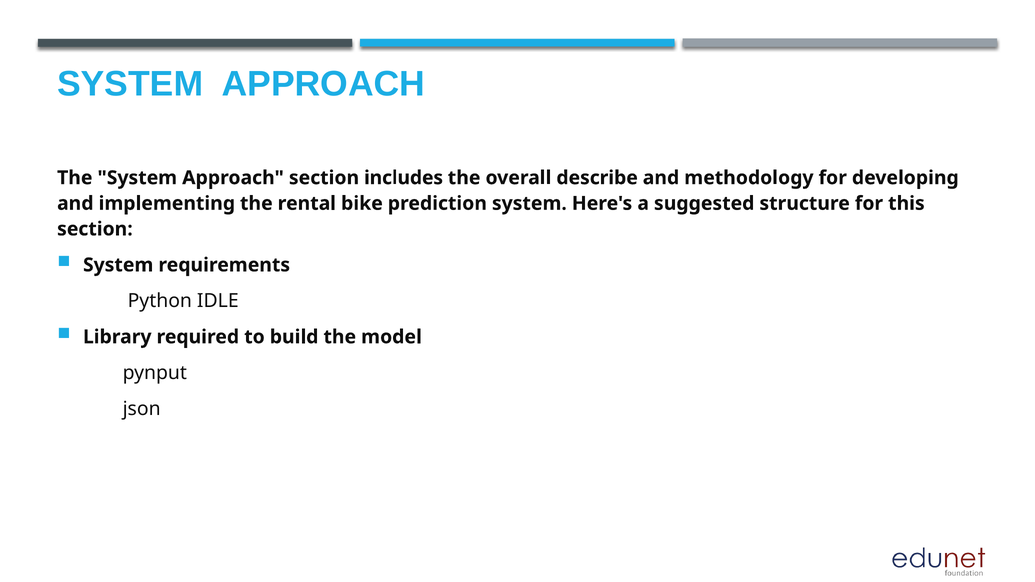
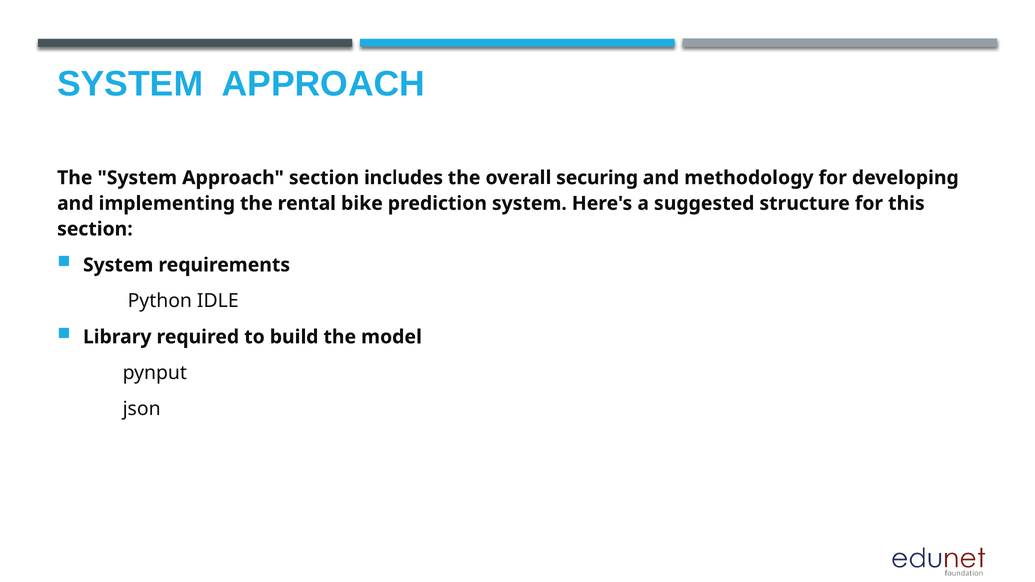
describe: describe -> securing (597, 178)
